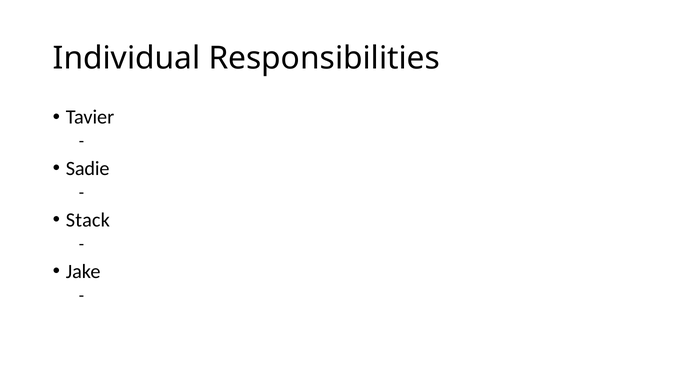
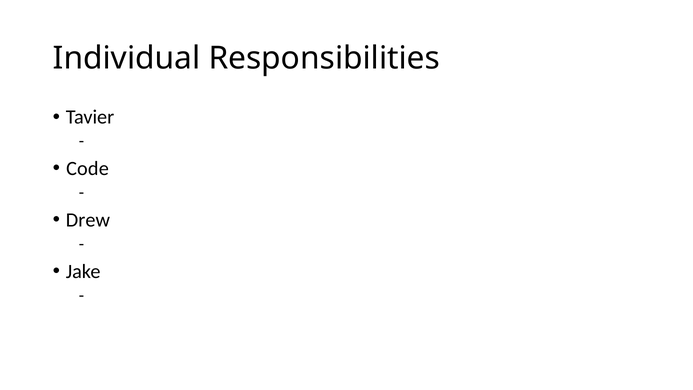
Sadie: Sadie -> Code (87, 169)
Stack: Stack -> Drew (88, 220)
